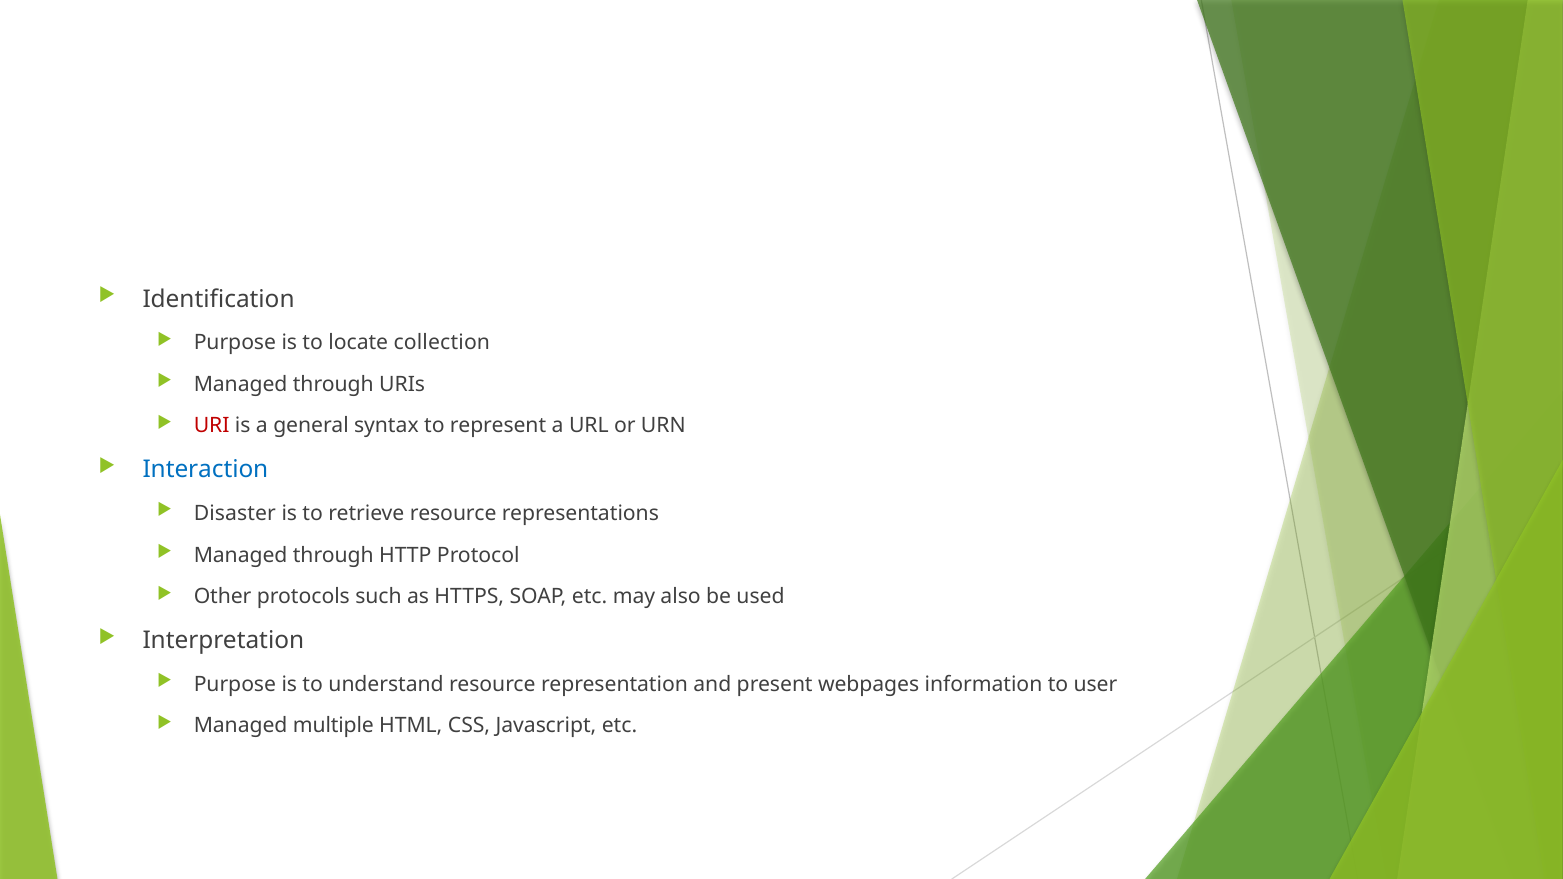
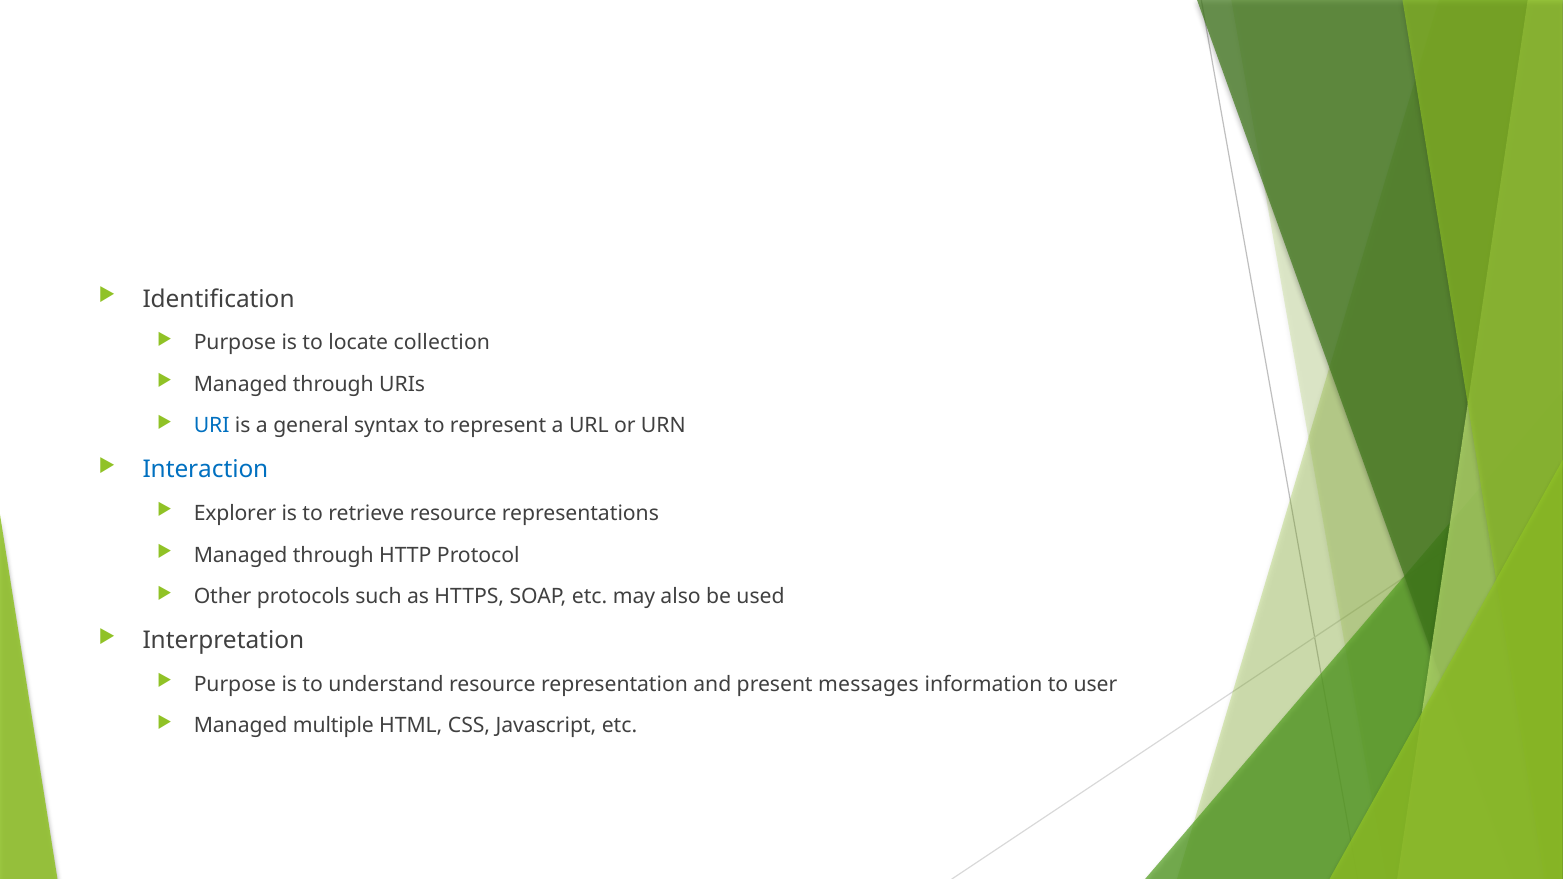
URI colour: red -> blue (212, 426)
Disaster: Disaster -> Explorer (235, 513)
webpages: webpages -> messages (868, 684)
